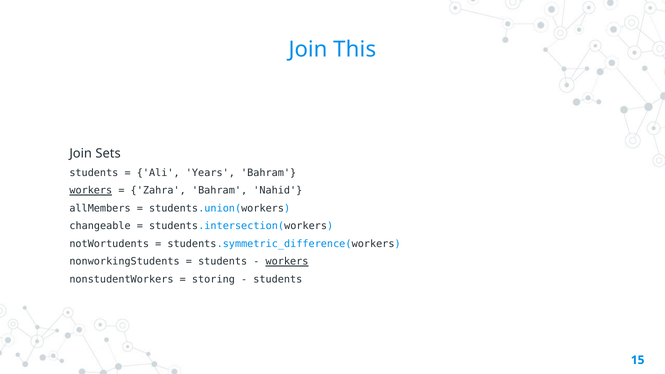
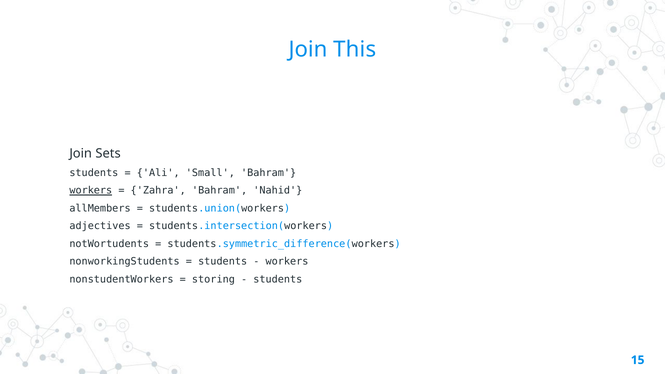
Years: Years -> Small (210, 173)
changeable: changeable -> adjectives (100, 226)
workers underline: present -> none (287, 262)
